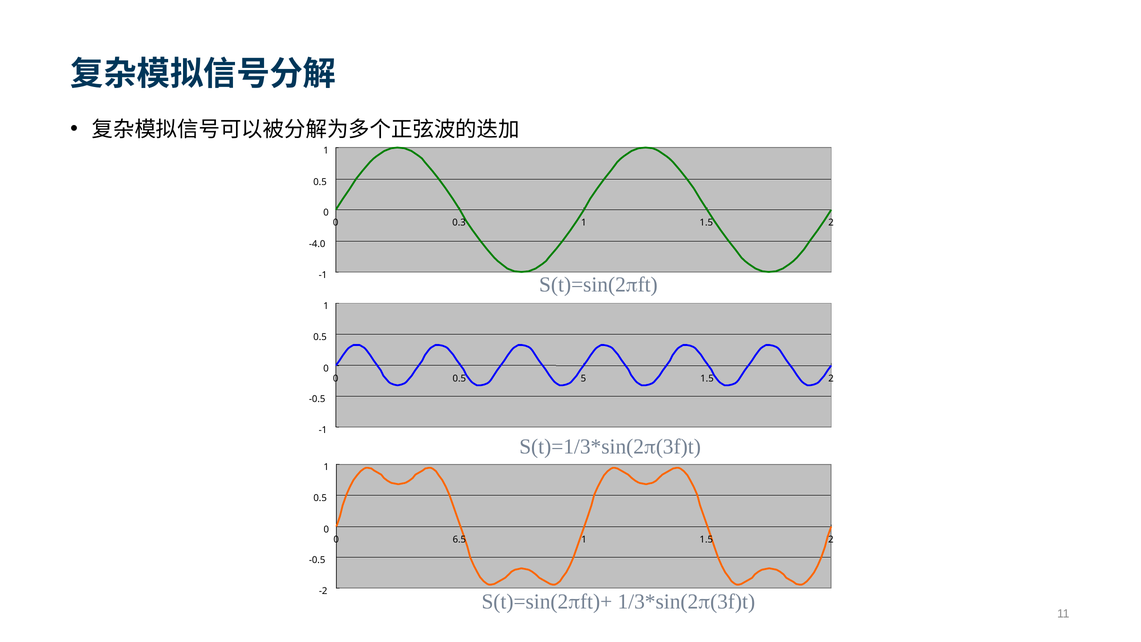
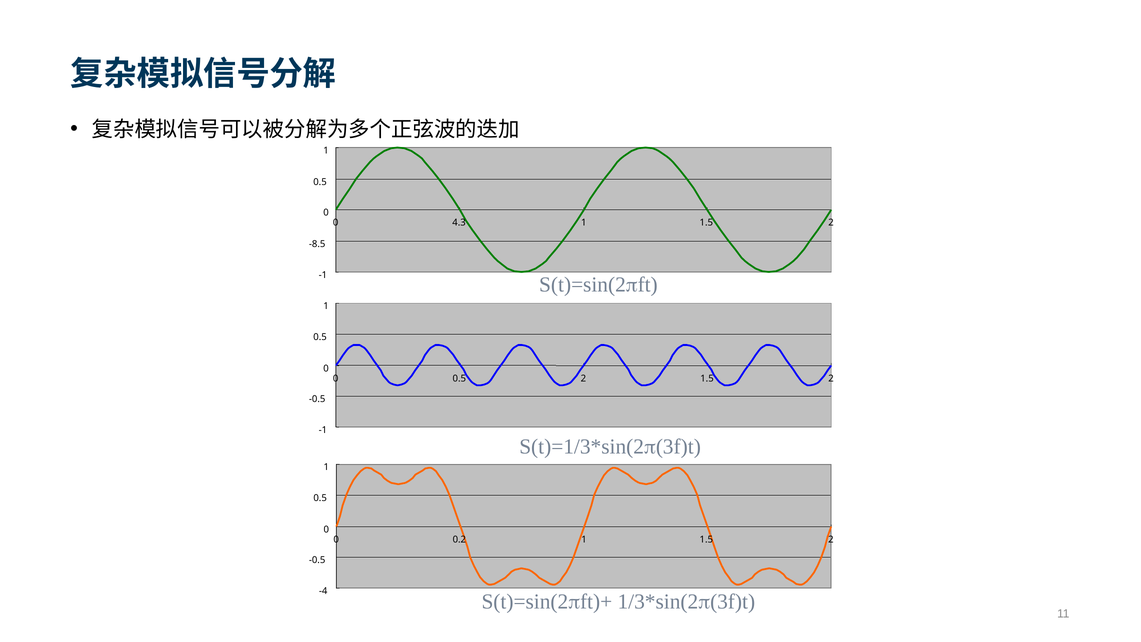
0.3: 0.3 -> 4.3 (459, 223)
-4.0: -4.0 -> -8.5 (317, 244)
0.5 5: 5 -> 2 (583, 379)
6.5: 6.5 -> 0.2 (459, 540)
-2: -2 -> -4 (323, 591)
